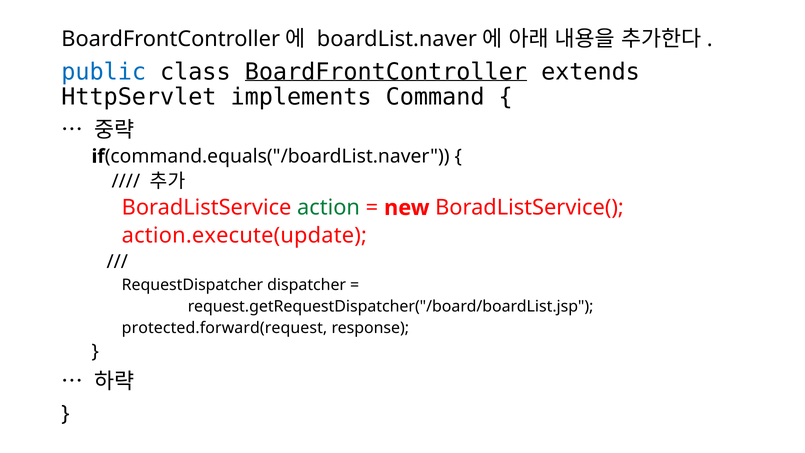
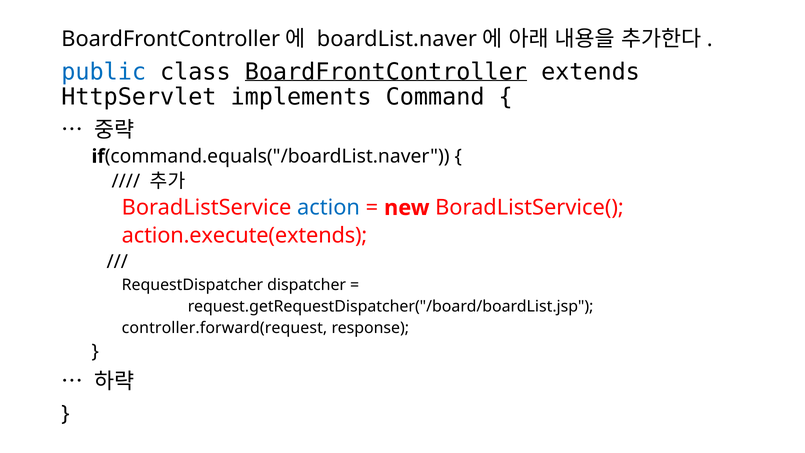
action colour: green -> blue (329, 208)
action.execute(update: action.execute(update -> action.execute(extends (245, 235)
protected.forward(request: protected.forward(request -> controller.forward(request (224, 328)
